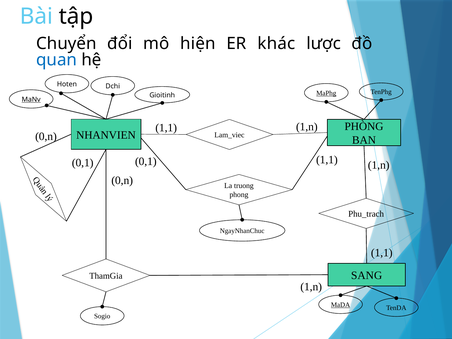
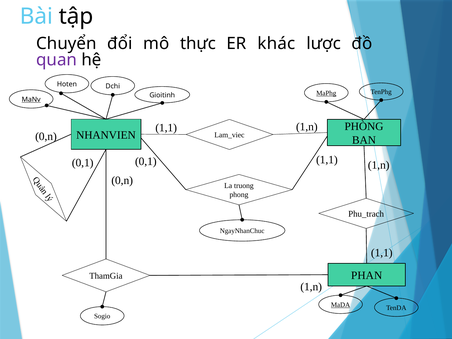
hiện: hiện -> thực (198, 44)
quan colour: blue -> purple (57, 60)
SANG: SANG -> PHAN (367, 275)
